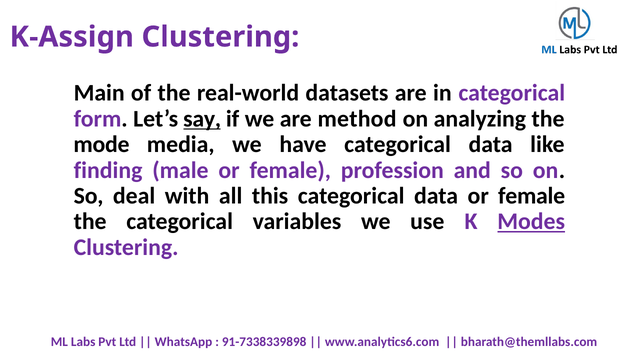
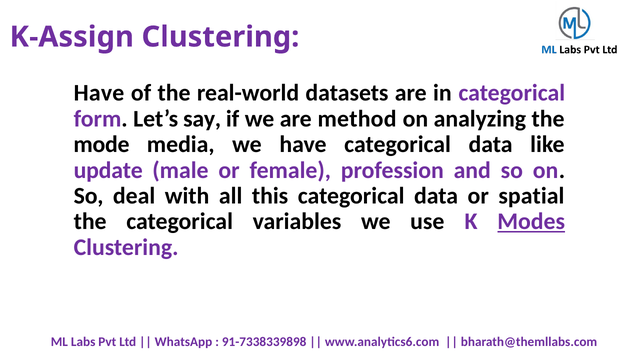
Main: Main -> Have (99, 93)
say underline: present -> none (202, 119)
finding: finding -> update (108, 170)
data or female: female -> spatial (531, 196)
